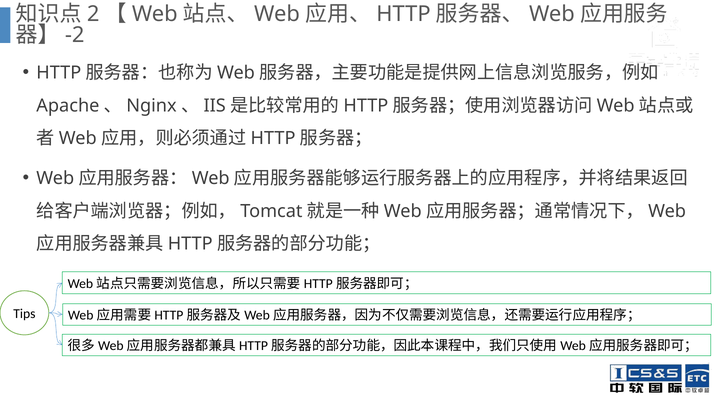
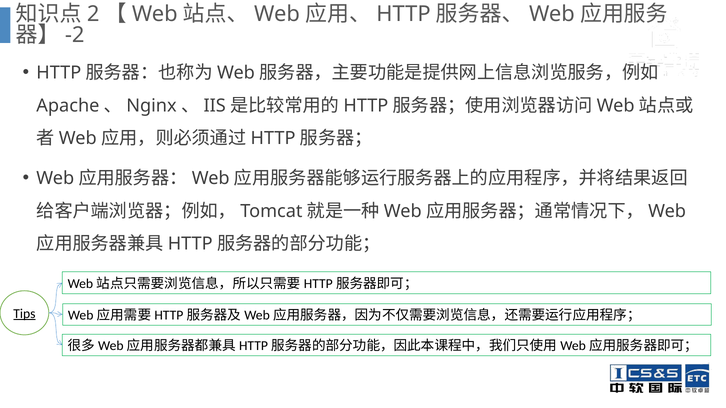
Tips underline: none -> present (24, 314)
